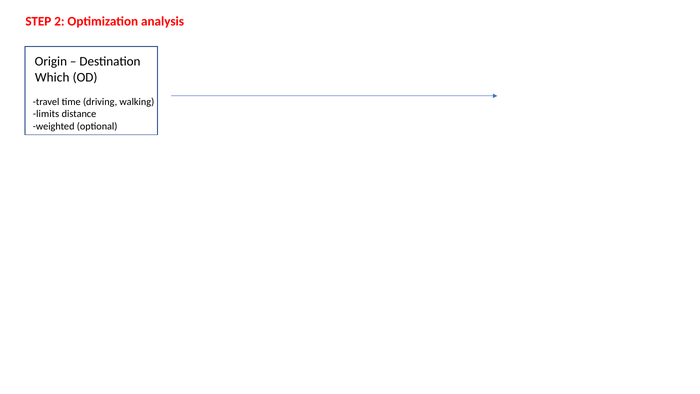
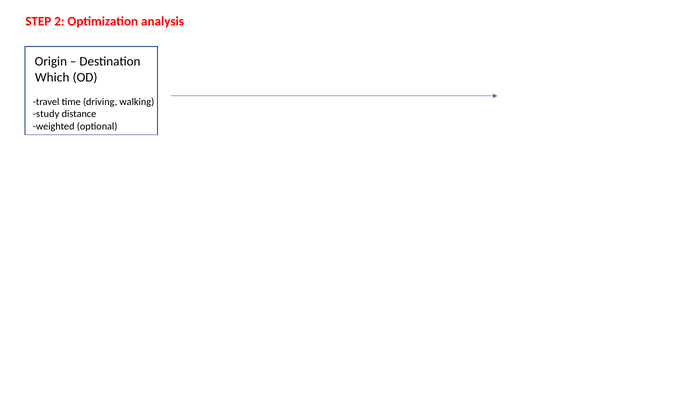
limits: limits -> study (46, 114)
